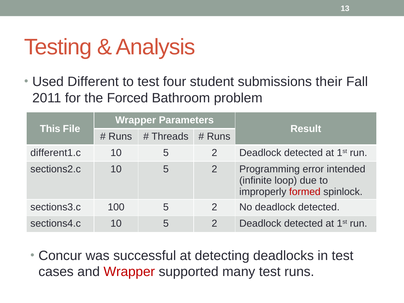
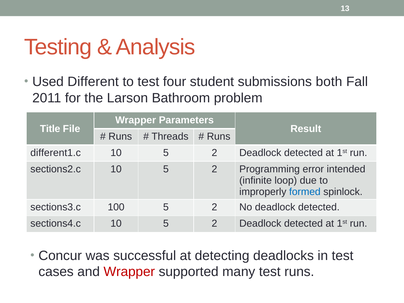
their: their -> both (329, 82)
Forced: Forced -> Larson (127, 98)
This: This -> Title (50, 129)
formed colour: red -> blue (305, 192)
